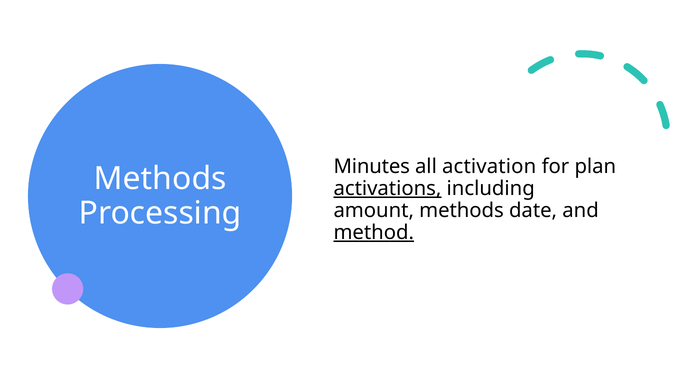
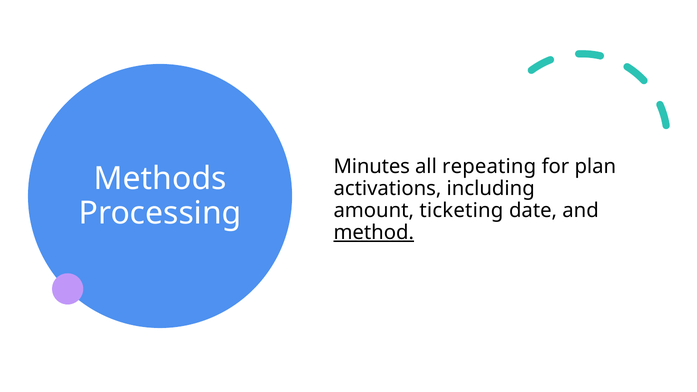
activation: activation -> repeating (489, 167)
activations underline: present -> none (387, 189)
amount methods: methods -> ticketing (461, 211)
